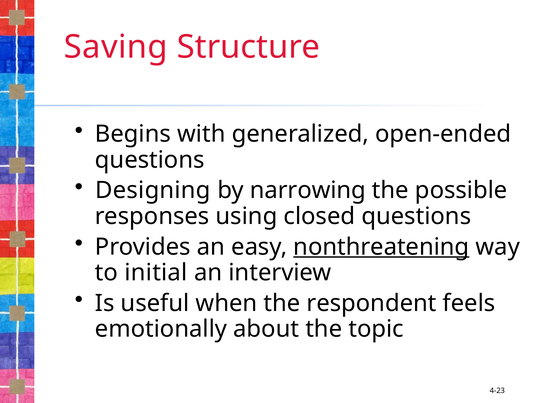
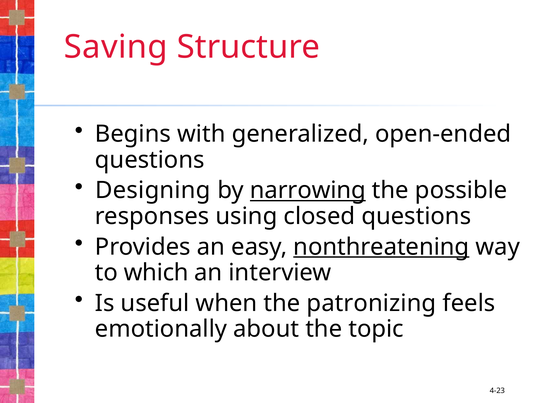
narrowing underline: none -> present (308, 190)
initial: initial -> which (156, 272)
respondent: respondent -> patronizing (371, 303)
